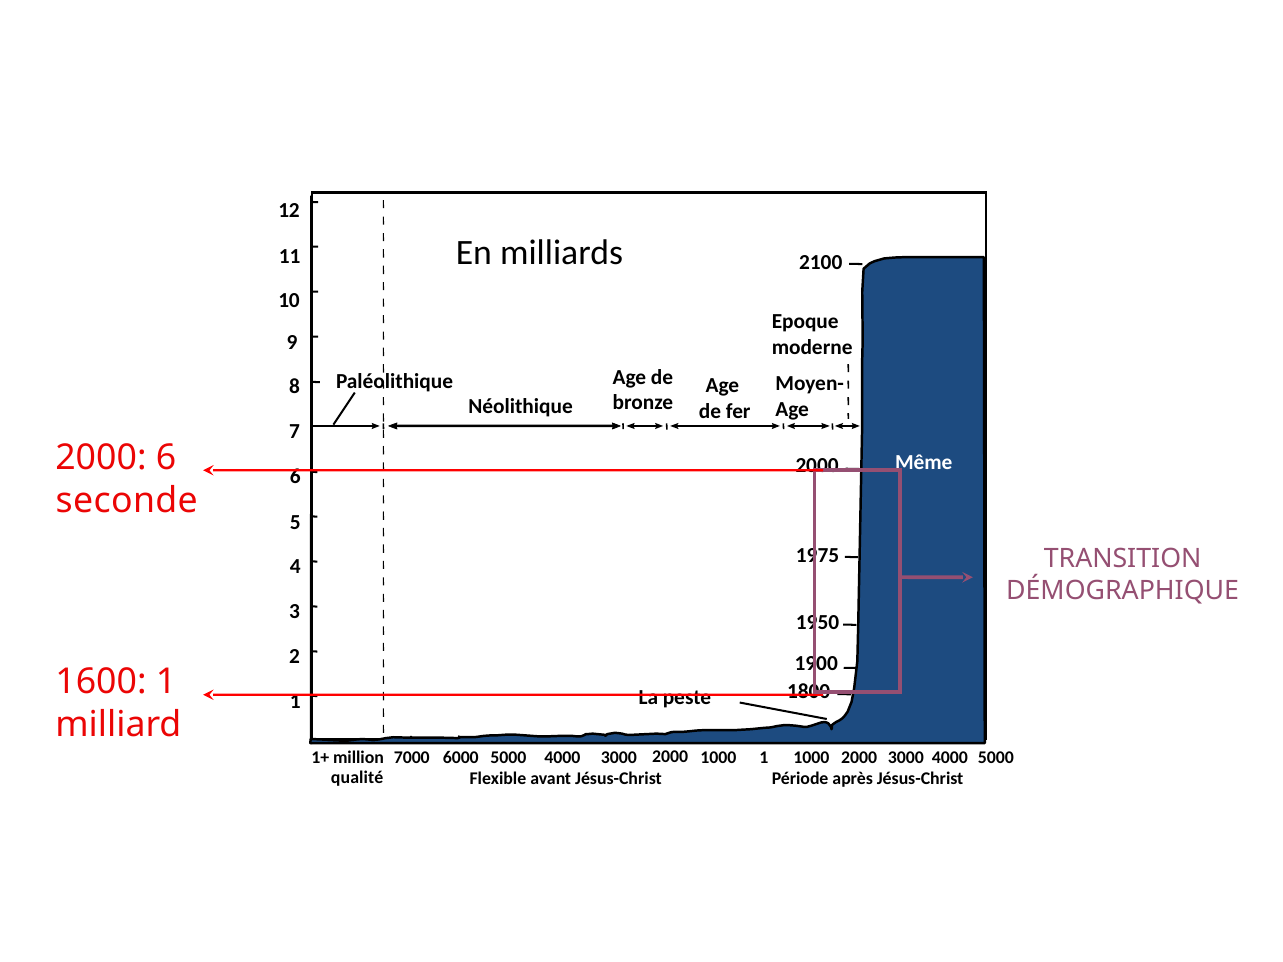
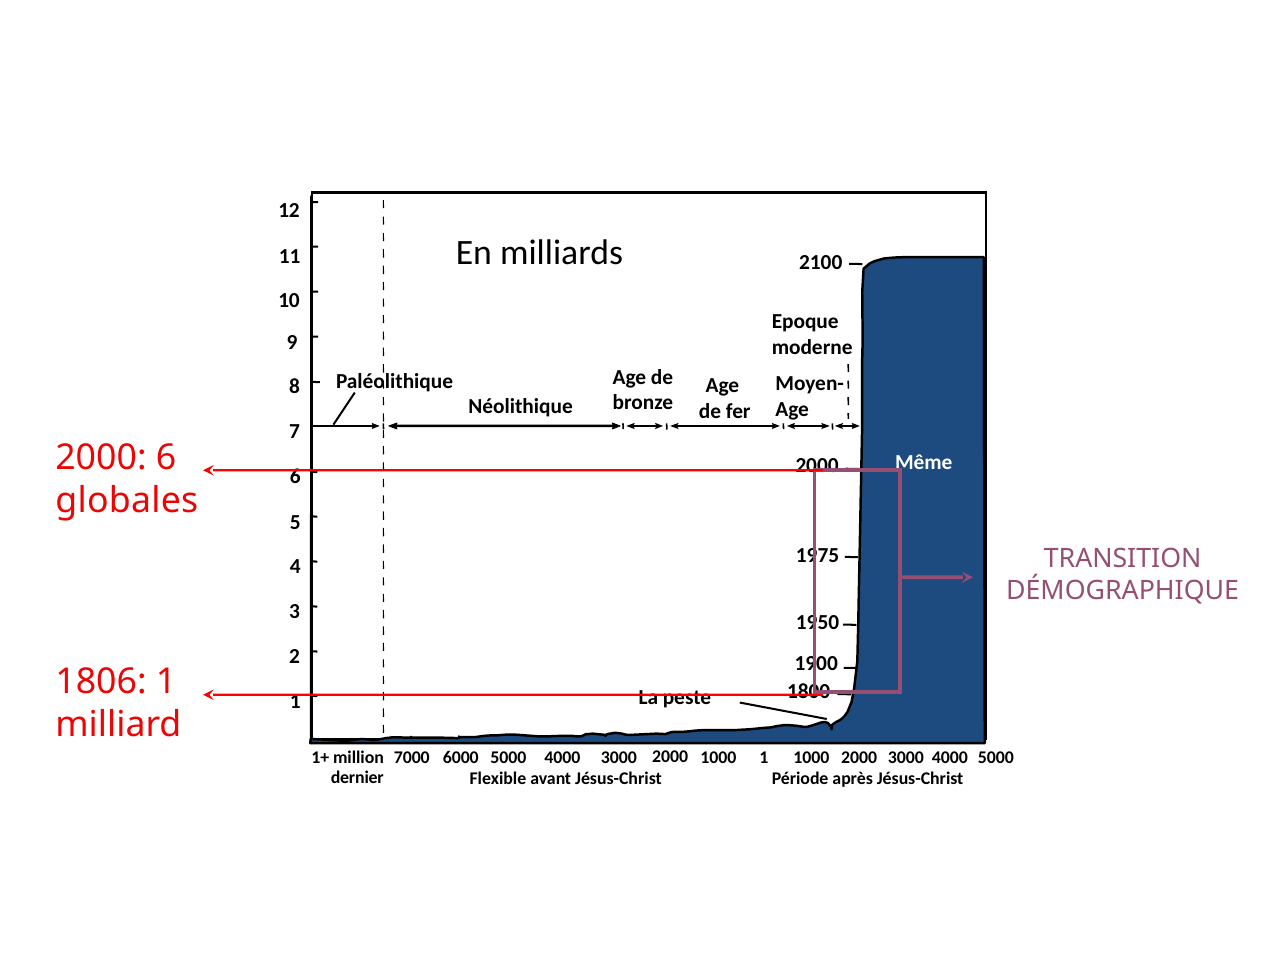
seconde: seconde -> globales (127, 501)
1600: 1600 -> 1806 (101, 682)
qualité: qualité -> dernier (357, 778)
